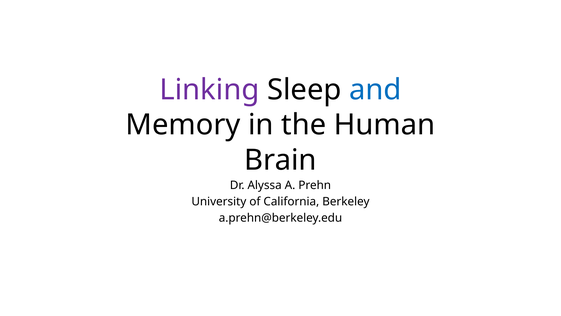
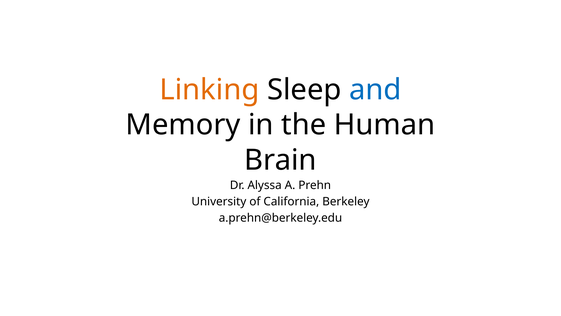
Linking colour: purple -> orange (209, 90)
